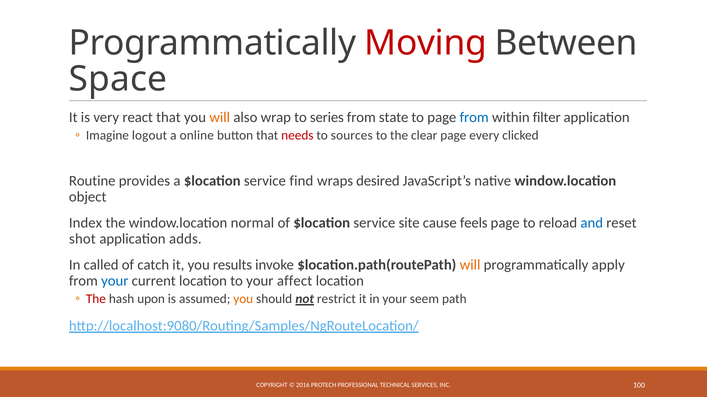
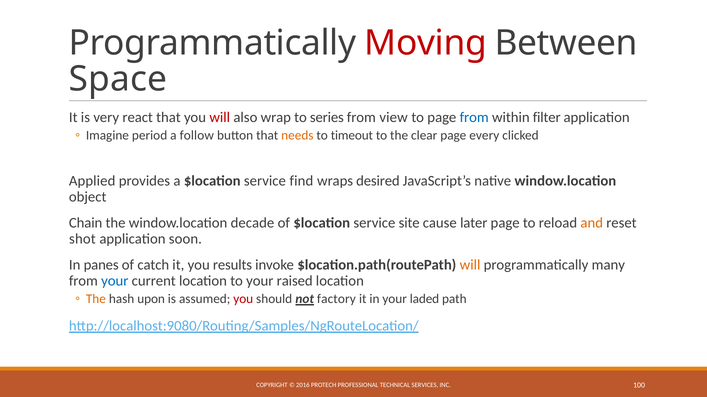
will colour: orange -> red (220, 118)
state: state -> view (394, 118)
logout: logout -> period (150, 136)
online: online -> follow (197, 136)
needs colour: red -> orange (297, 136)
sources: sources -> timeout (352, 136)
Routine: Routine -> Applied (92, 181)
Index: Index -> Chain (86, 223)
normal: normal -> decade (252, 223)
feels: feels -> later (474, 223)
and colour: blue -> orange (592, 223)
adds: adds -> soon (185, 239)
called: called -> panes (101, 265)
apply: apply -> many (608, 265)
affect: affect -> raised (295, 281)
The colour: red -> orange (96, 299)
you colour: orange -> red (243, 299)
restrict: restrict -> factory (336, 299)
seem: seem -> laded (425, 299)
